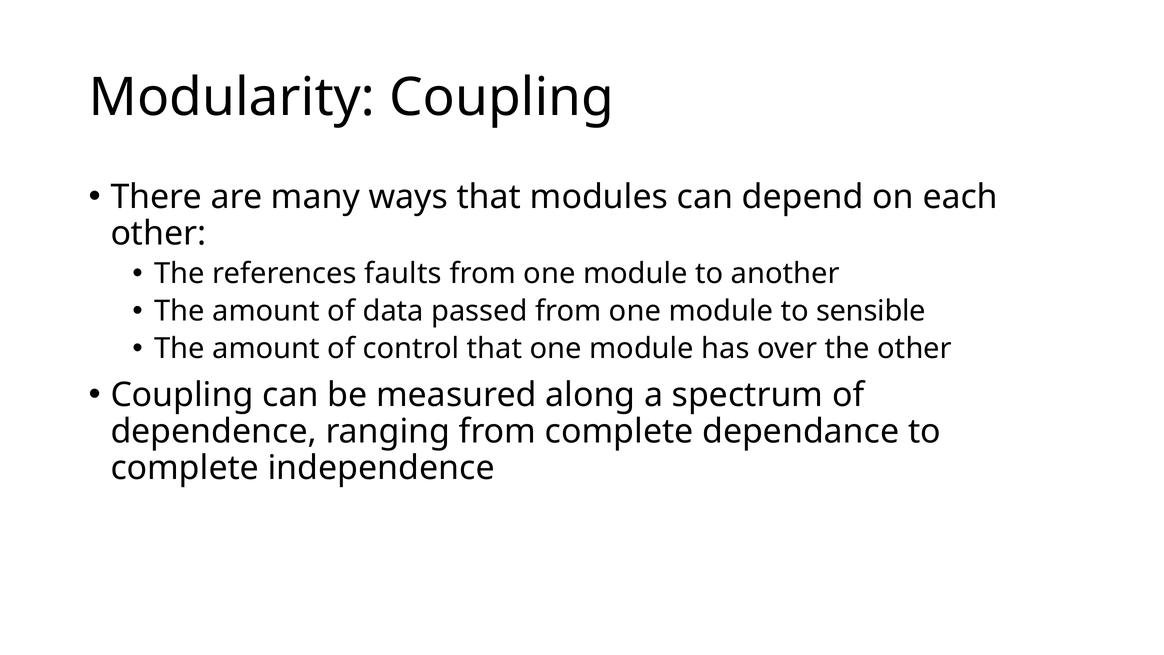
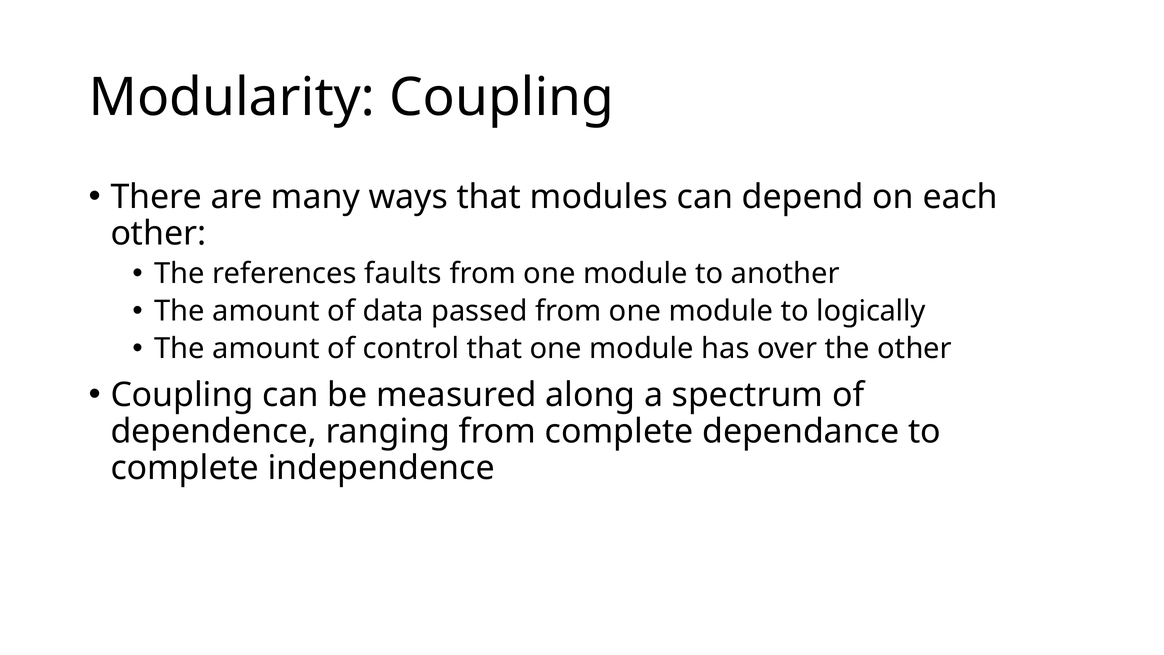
sensible: sensible -> logically (871, 311)
